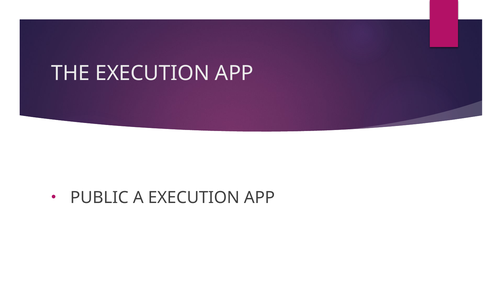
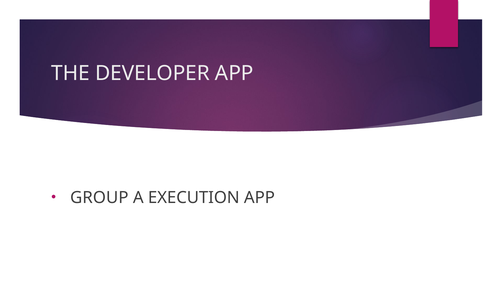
THE EXECUTION: EXECUTION -> DEVELOPER (152, 74)
PUBLIC: PUBLIC -> GROUP (99, 198)
